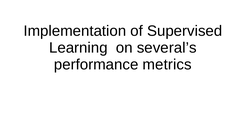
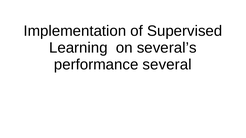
metrics: metrics -> several (167, 65)
